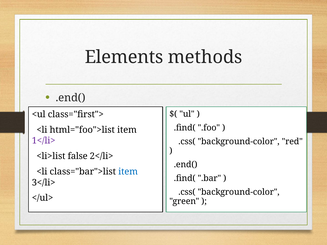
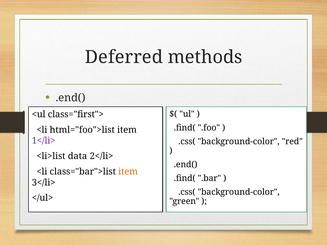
Elements: Elements -> Deferred (124, 57)
false: false -> data (78, 156)
item colour: blue -> orange (128, 172)
